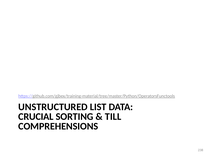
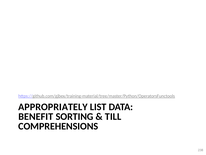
UNSTRUCTURED: UNSTRUCTURED -> APPROPRIATELY (53, 107)
CRUCIAL: CRUCIAL -> BENEFIT (36, 116)
